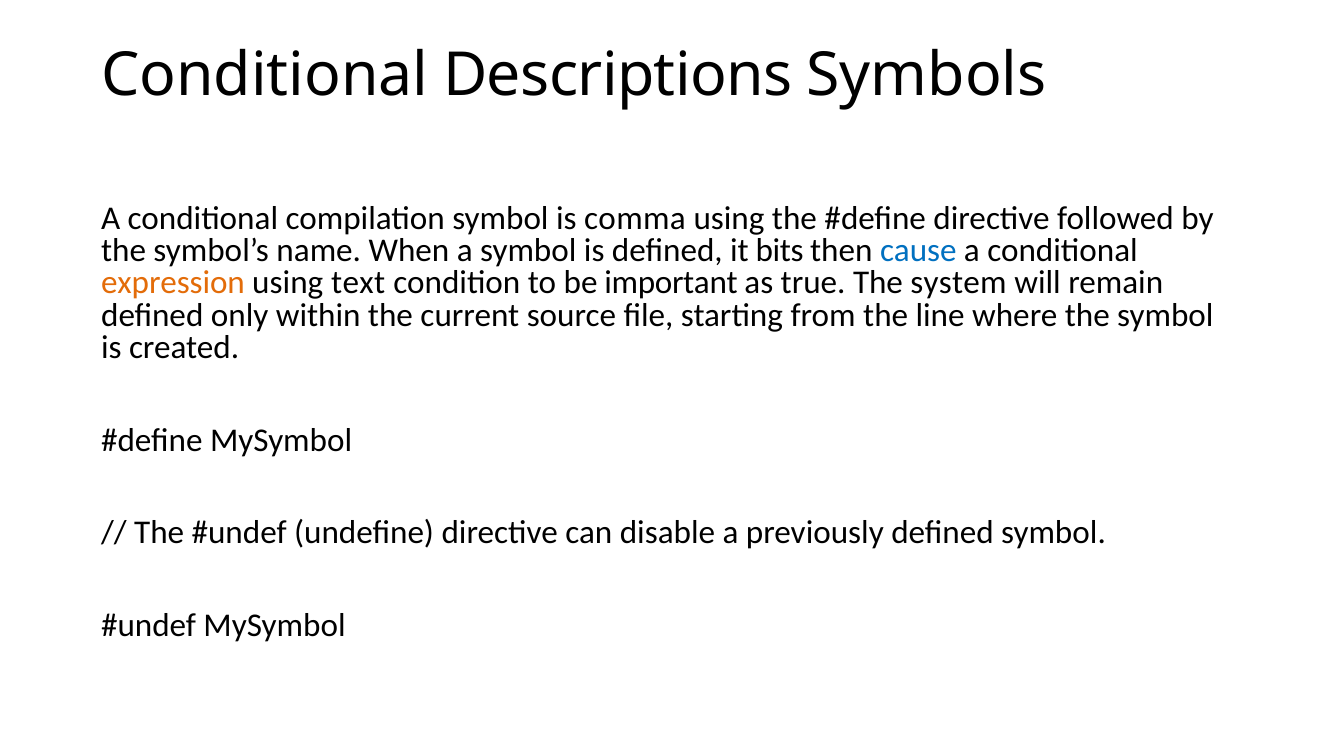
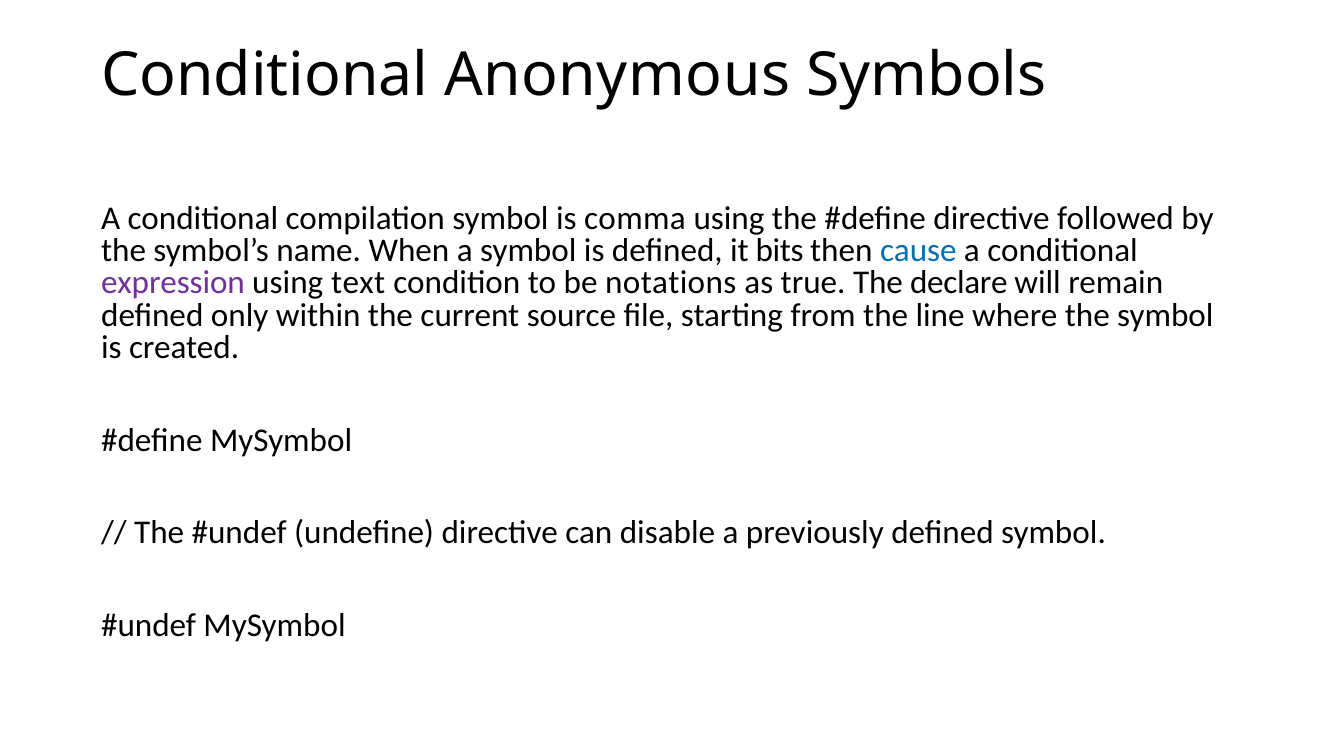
Descriptions: Descriptions -> Anonymous (617, 75)
expression colour: orange -> purple (173, 283)
important: important -> notations (671, 283)
system: system -> declare (959, 283)
